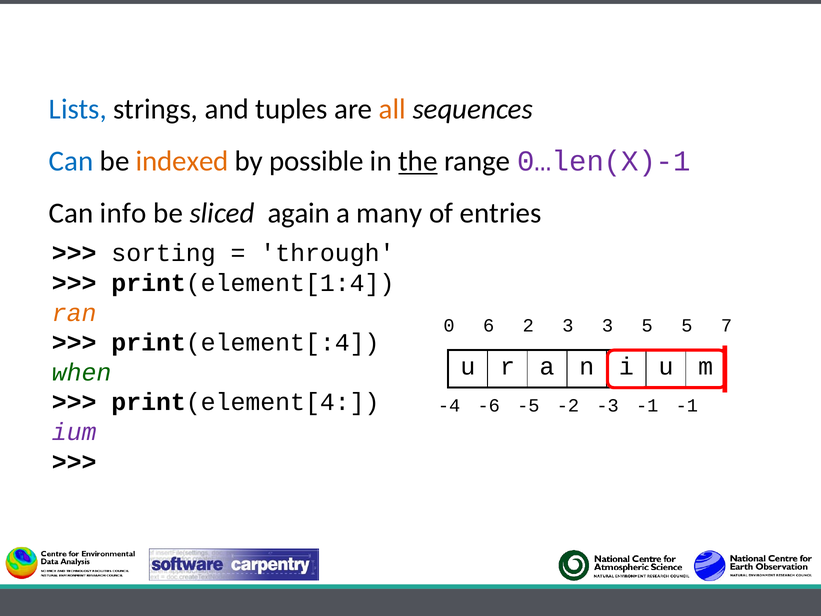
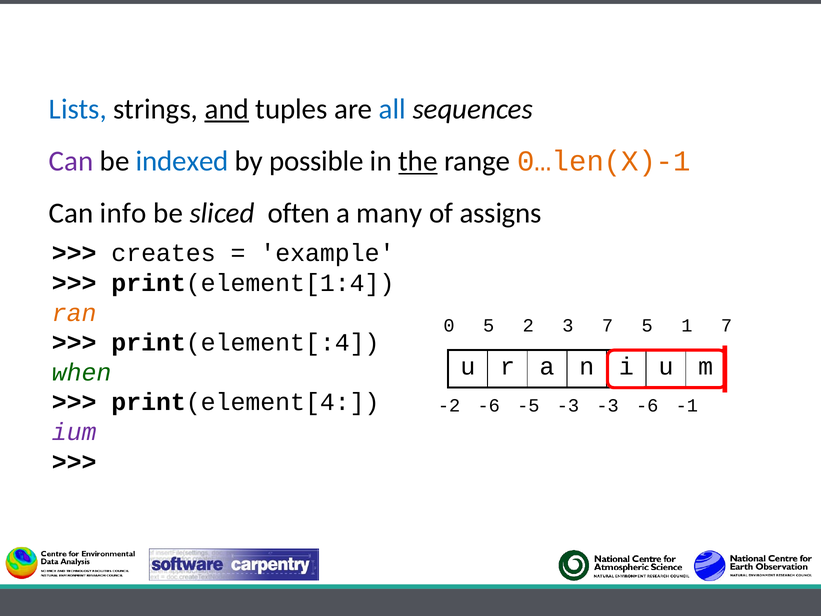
and underline: none -> present (227, 109)
all colour: orange -> blue (392, 109)
Can colour: blue -> purple (71, 161)
indexed colour: orange -> blue (182, 161)
0…len(X)-1 colour: purple -> orange (604, 161)
again: again -> often (299, 213)
entries: entries -> assigns (501, 213)
sorting: sorting -> creates (164, 253)
through: through -> example (327, 253)
0 6: 6 -> 5 (489, 326)
3 3: 3 -> 7 (608, 326)
5 5: 5 -> 1 (687, 326)
-4: -4 -> -2 (449, 405)
-5 -2: -2 -> -3 (568, 405)
-3 -1: -1 -> -6 (647, 405)
